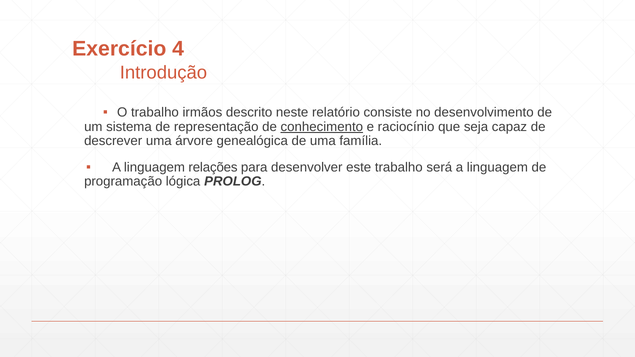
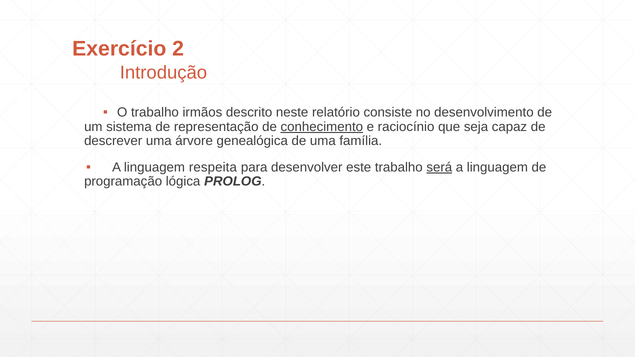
4: 4 -> 2 (178, 49)
relações: relações -> respeita (213, 167)
será underline: none -> present (439, 167)
